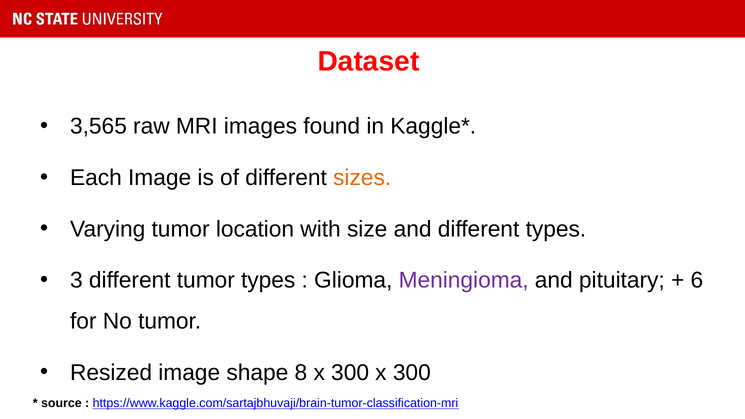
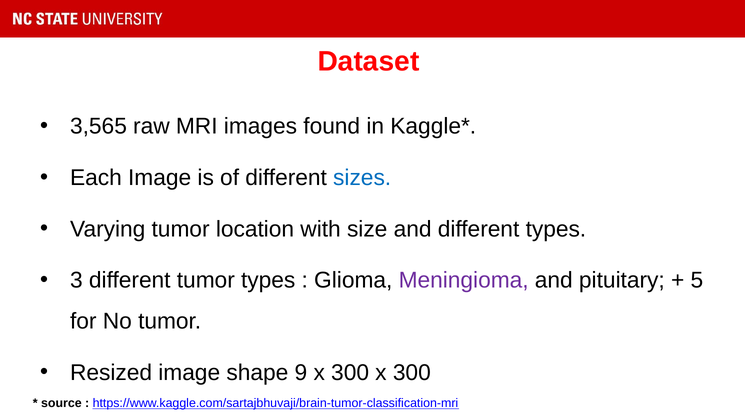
sizes colour: orange -> blue (362, 178)
6: 6 -> 5 (697, 280)
8: 8 -> 9 (301, 373)
